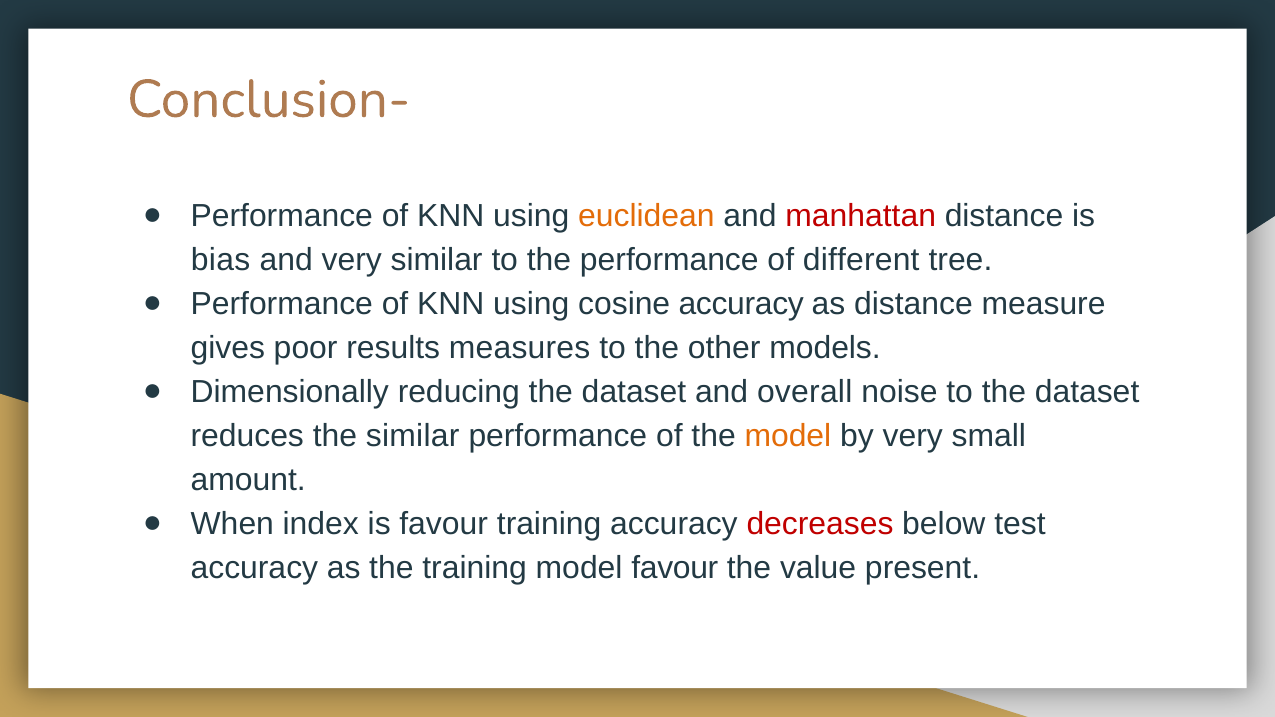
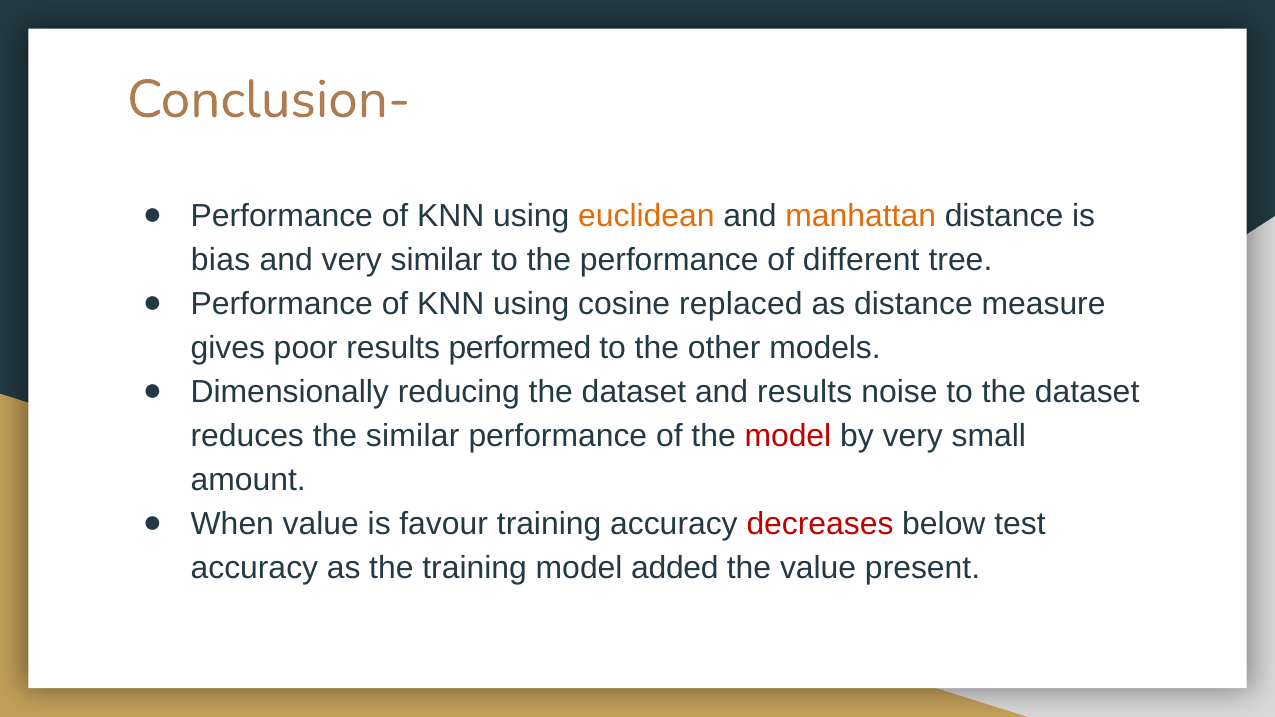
manhattan colour: red -> orange (861, 216)
cosine accuracy: accuracy -> replaced (741, 304)
measures: measures -> performed (520, 348)
and overall: overall -> results (805, 392)
model colour: orange -> red (788, 436)
When index: index -> value (321, 524)
model favour: favour -> added (675, 568)
